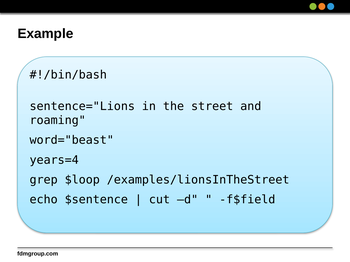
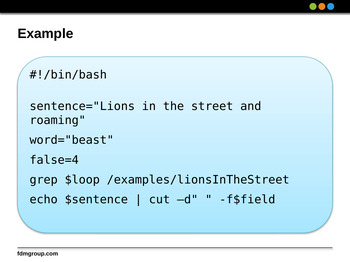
years=4: years=4 -> false=4 (54, 160)
